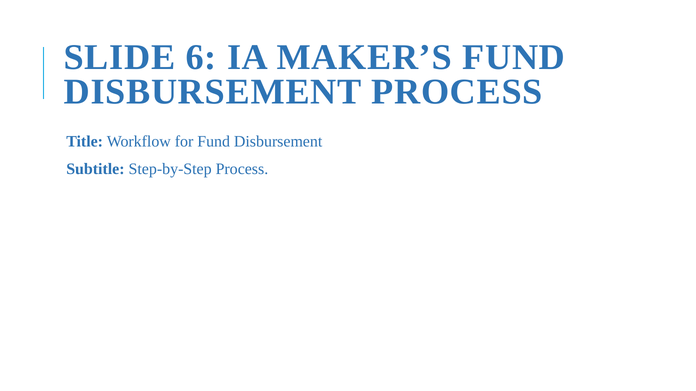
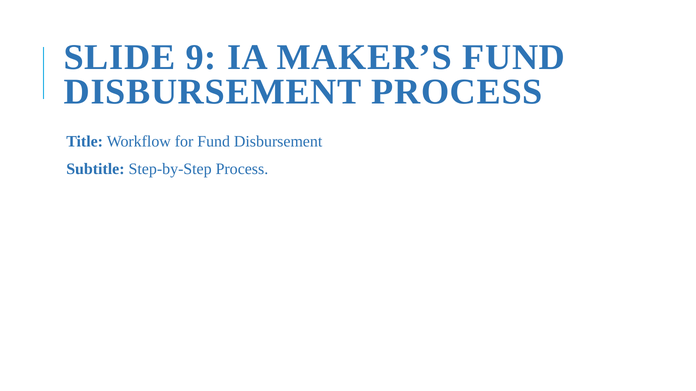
6: 6 -> 9 (201, 57)
